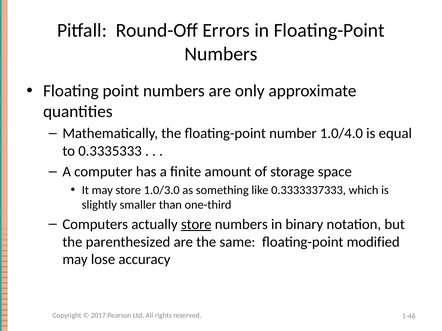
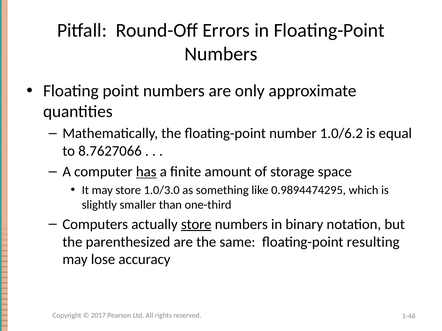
1.0/4.0: 1.0/4.0 -> 1.0/6.2 (341, 134)
0.3335333: 0.3335333 -> 8.7627066 (110, 151)
has underline: none -> present (146, 172)
0.3333337333: 0.3333337333 -> 0.9894474295 (309, 190)
modified: modified -> resulting (373, 242)
